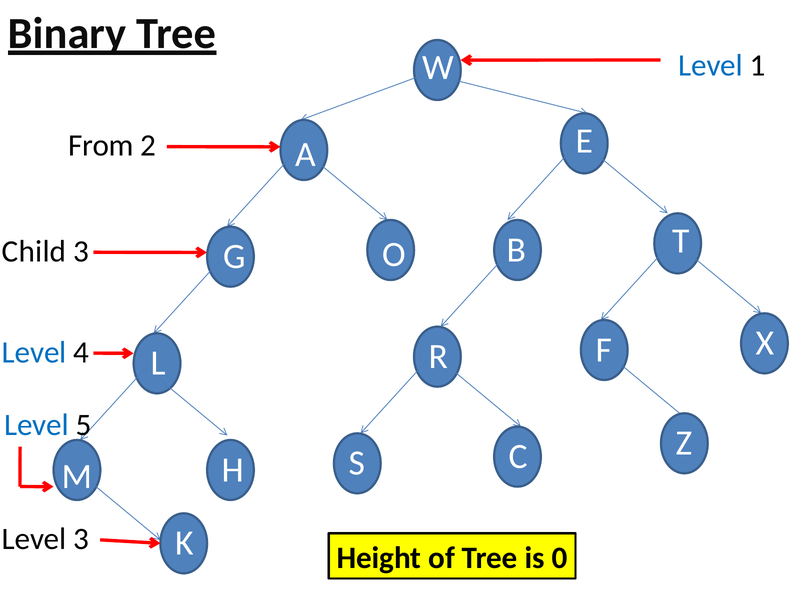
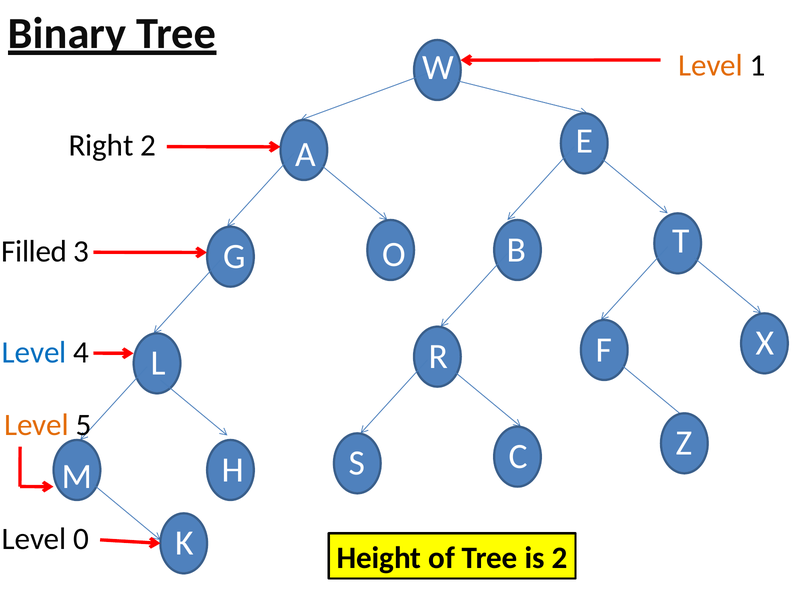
Level colour: blue -> orange (711, 66)
From: From -> Right (101, 146)
Child: Child -> Filled (34, 252)
Level colour: blue -> orange (36, 425)
Level 3: 3 -> 0 (81, 540)
is 0: 0 -> 2 (560, 559)
